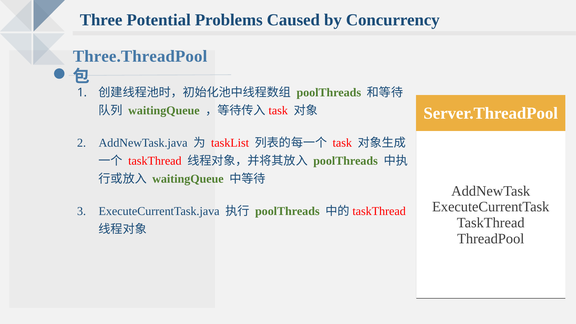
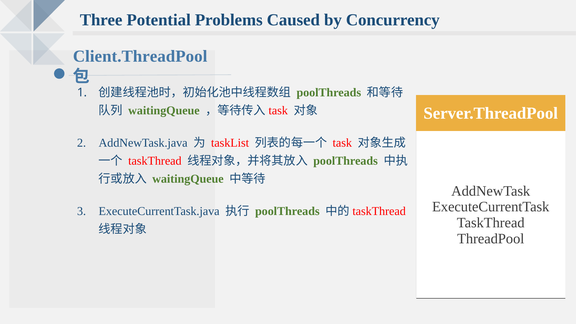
Three.ThreadPool: Three.ThreadPool -> Client.ThreadPool (140, 56)
